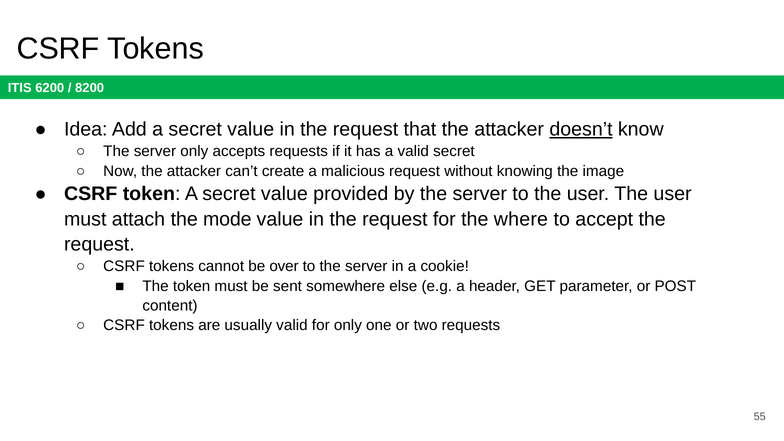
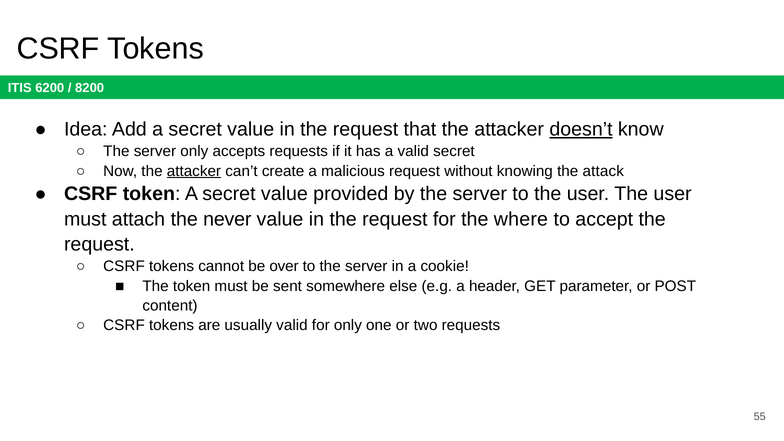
attacker underline: none -> present (194, 171)
image: image -> attack (603, 171)
mode: mode -> never (227, 219)
